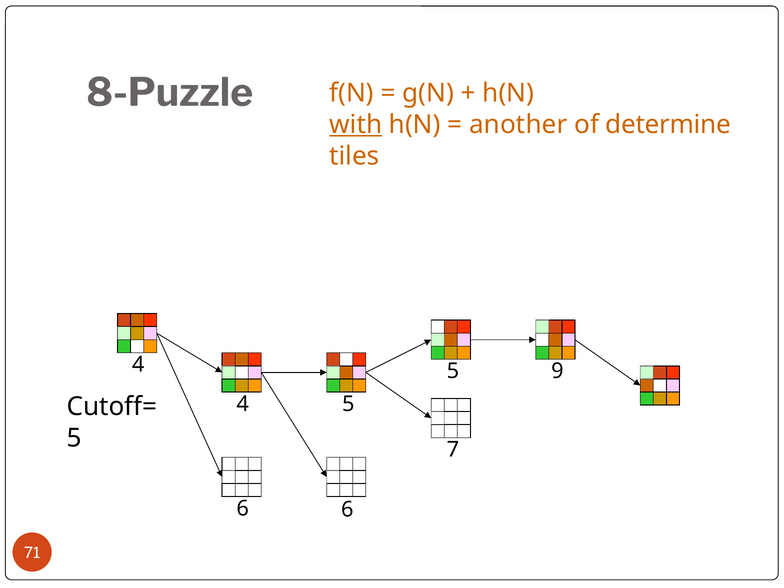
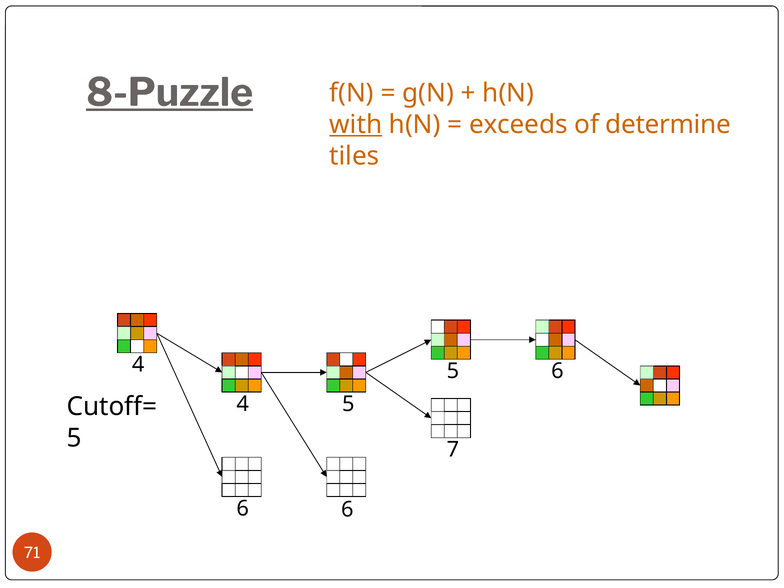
8-Puzzle underline: none -> present (170, 93)
another: another -> exceeds (518, 125)
9: 9 -> 6 (557, 371)
